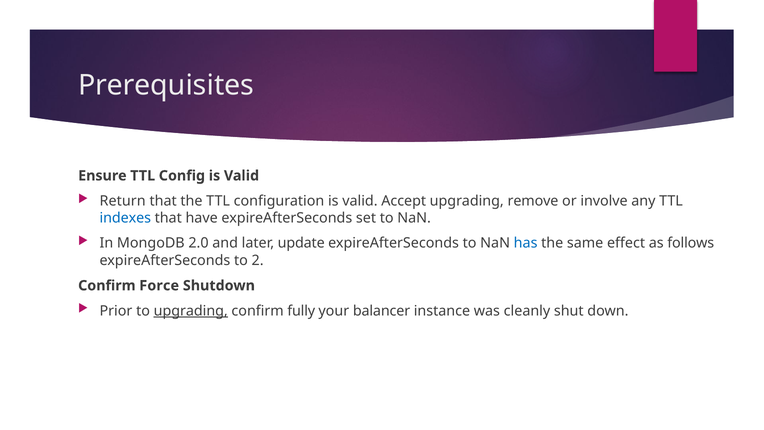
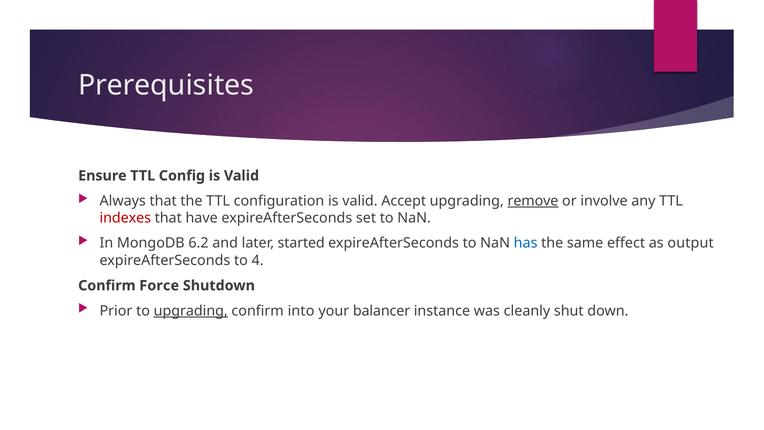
Return: Return -> Always (123, 201)
remove underline: none -> present (533, 201)
indexes colour: blue -> red (125, 218)
2.0: 2.0 -> 6.2 (199, 243)
update: update -> started (301, 243)
follows: follows -> output (691, 243)
2: 2 -> 4 (258, 260)
fully: fully -> into (301, 311)
